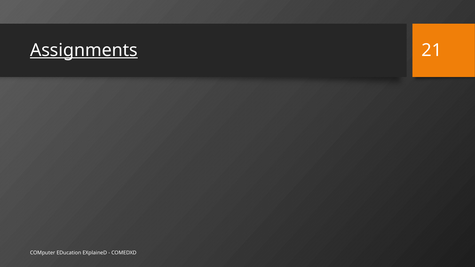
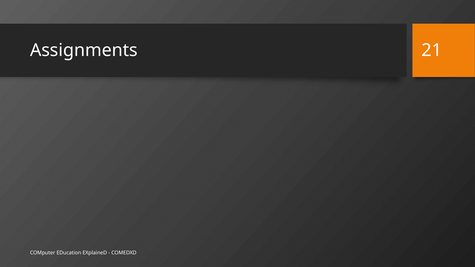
Assignments underline: present -> none (84, 50)
